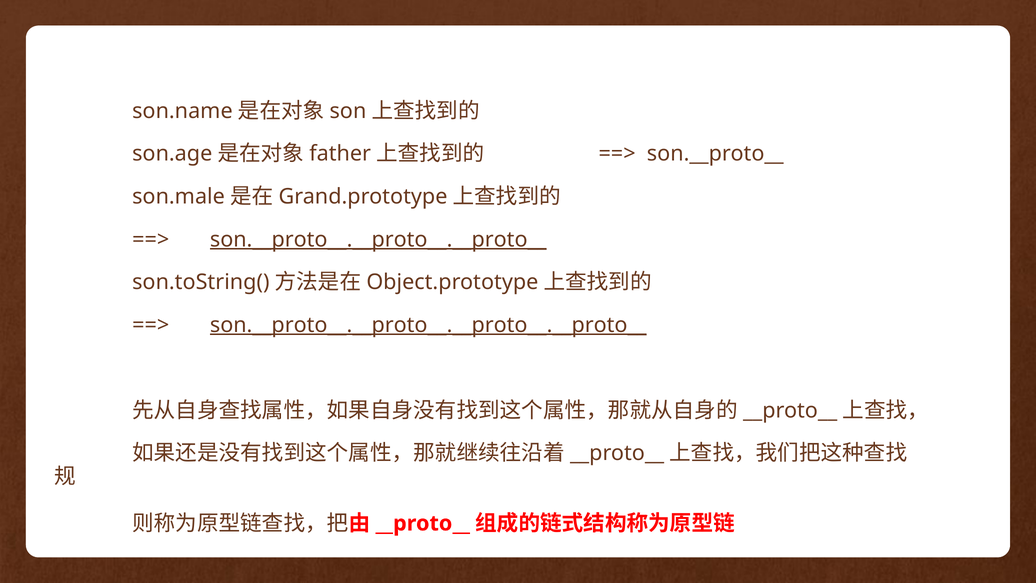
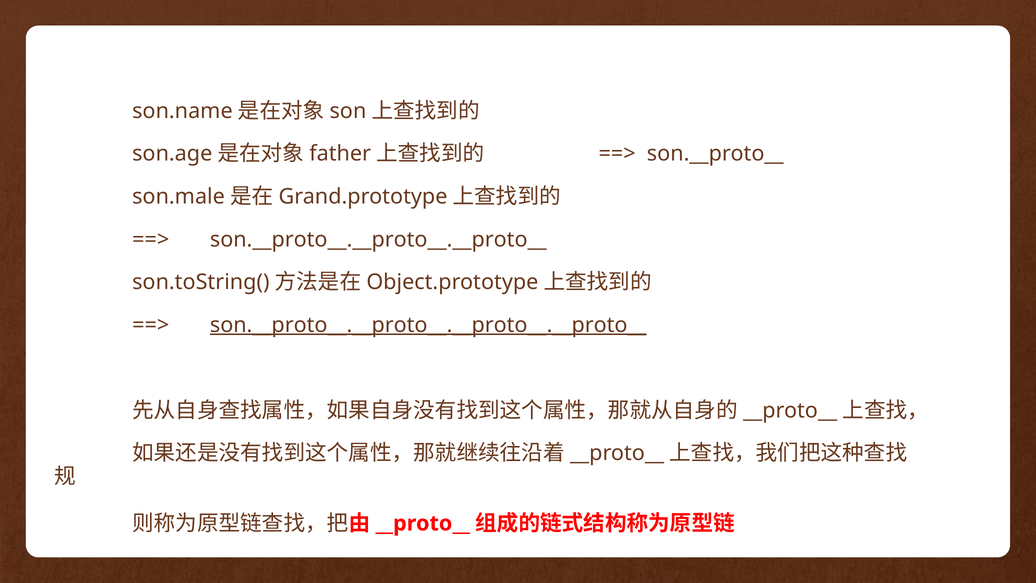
son.__proto__.__proto__.__proto__ underline: present -> none (378, 239)
